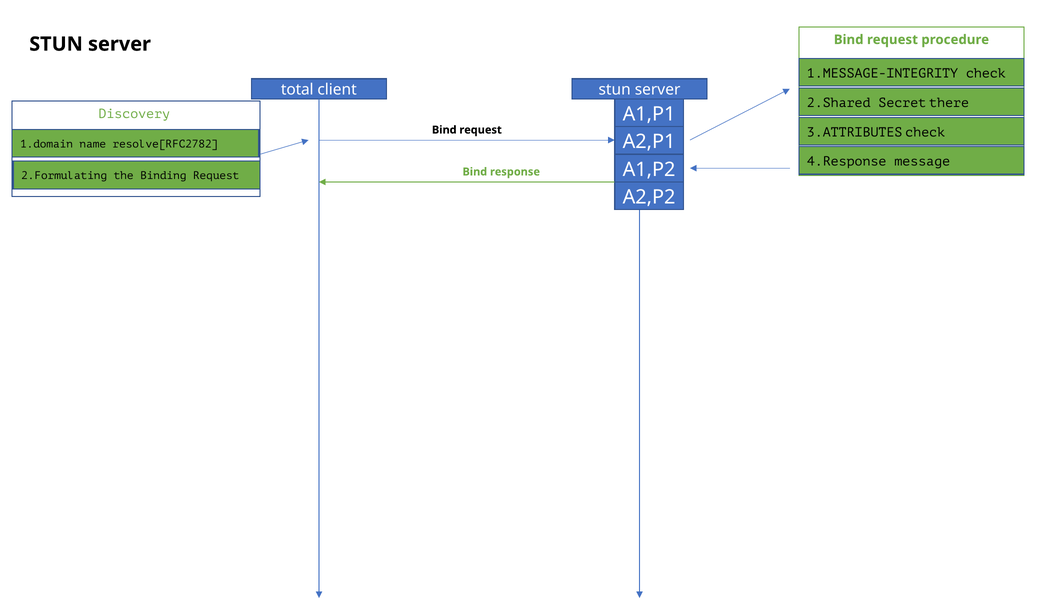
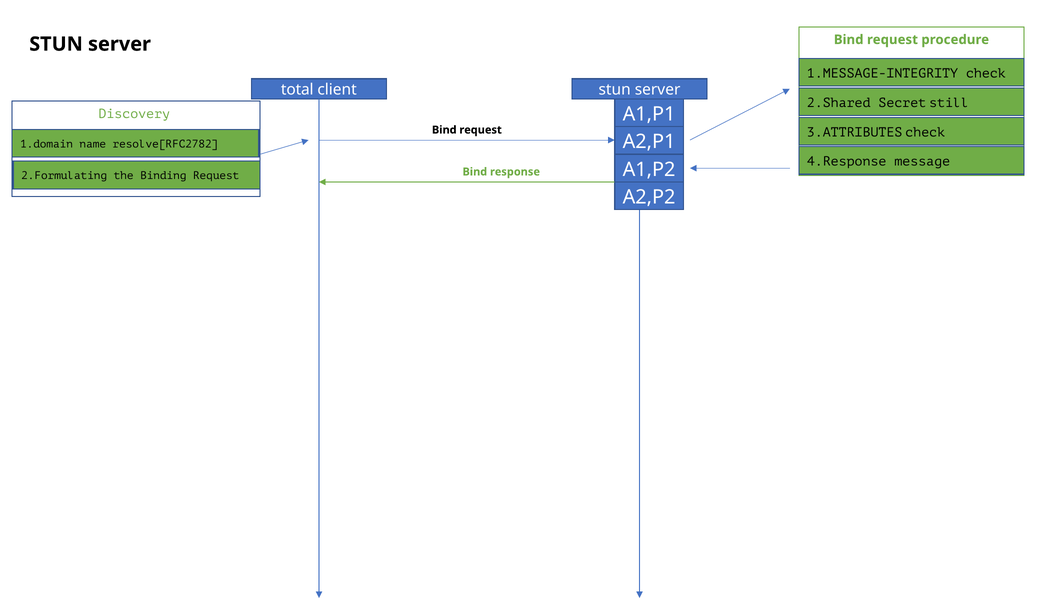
there: there -> still (949, 103)
